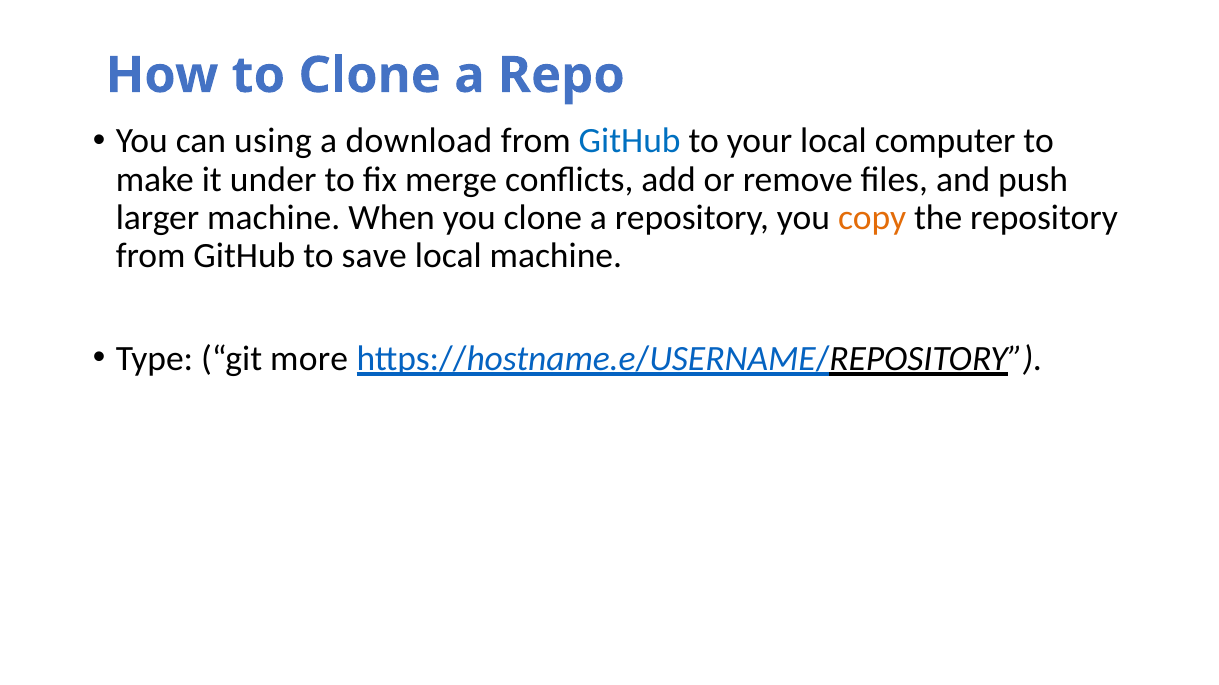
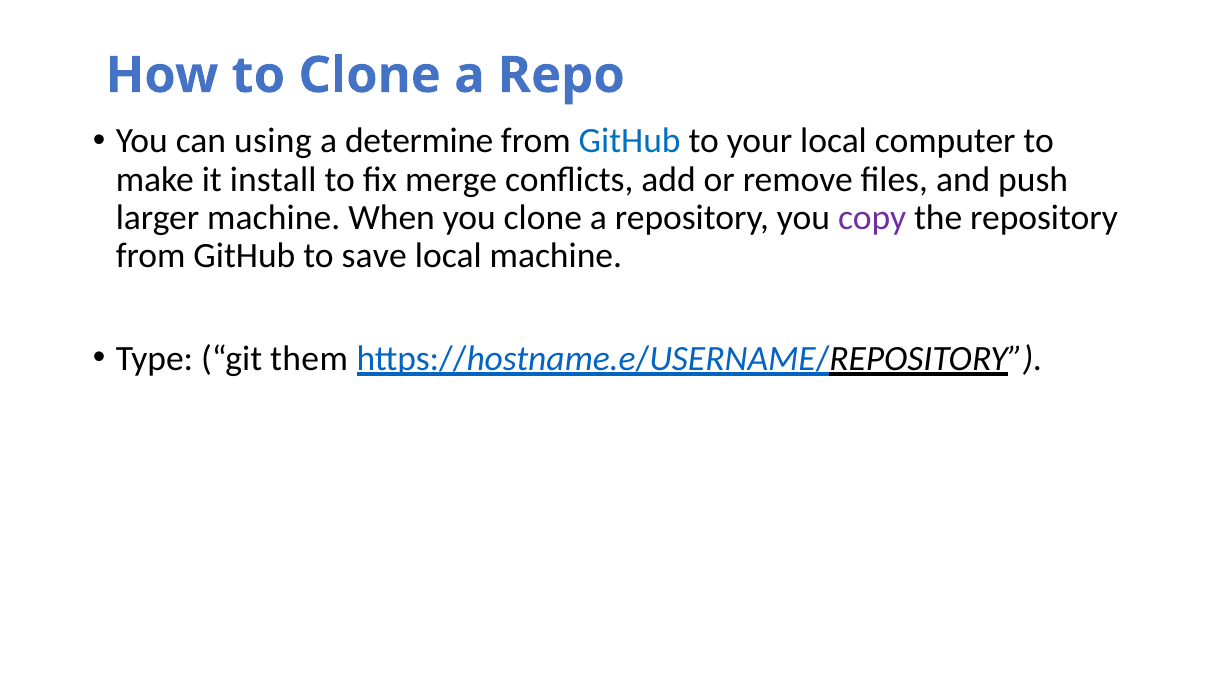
download: download -> determine (419, 141)
under: under -> install (273, 180)
copy colour: orange -> purple (872, 218)
more: more -> them (309, 359)
